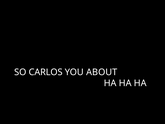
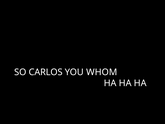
ABOUT: ABOUT -> WHOM (102, 72)
